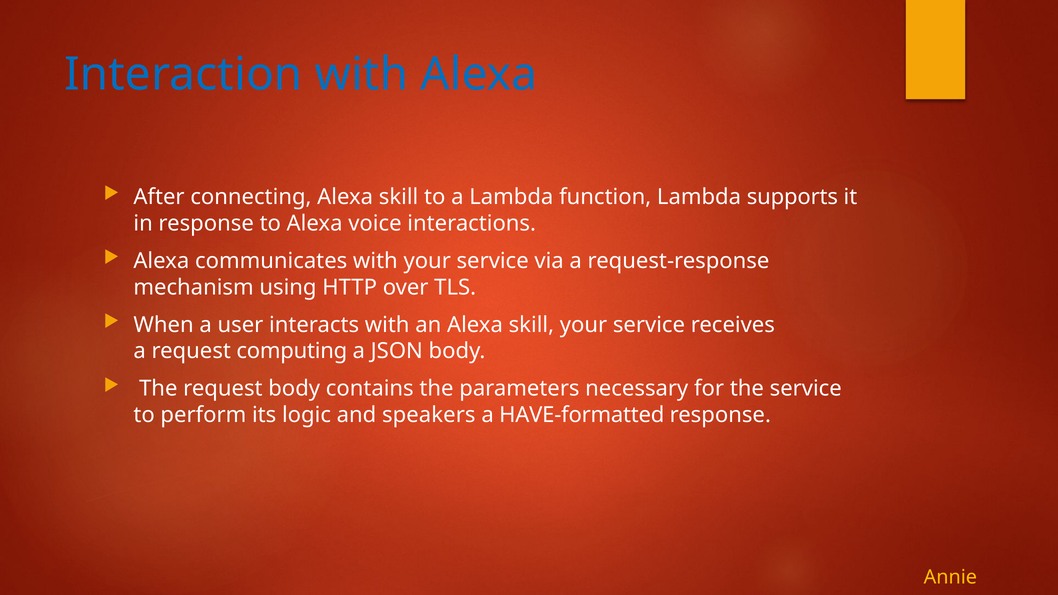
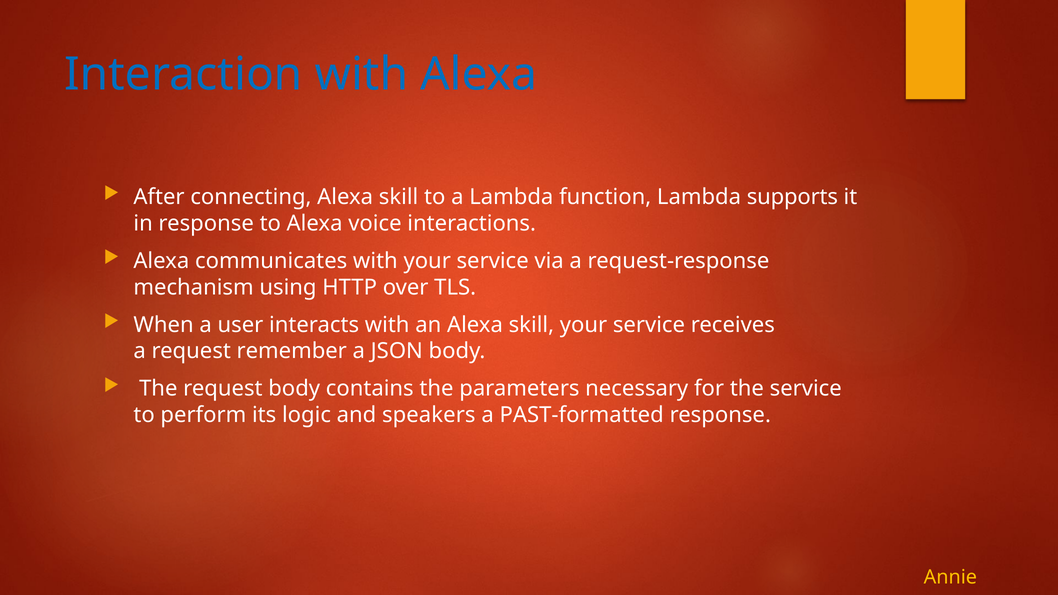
computing: computing -> remember (292, 351)
HAVE-formatted: HAVE-formatted -> PAST-formatted (582, 415)
